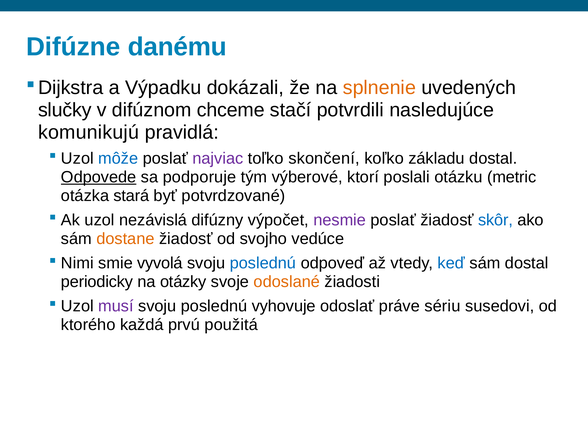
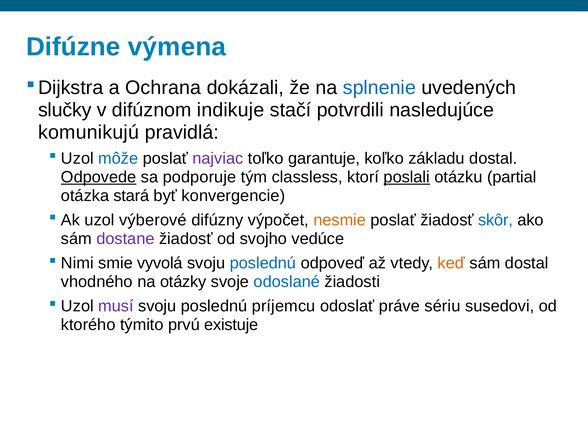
danému: danému -> výmena (177, 47)
Výpadku: Výpadku -> Ochrana (163, 88)
splnenie colour: orange -> blue (379, 88)
chceme: chceme -> indikuje (231, 110)
skončení: skončení -> garantuje (324, 158)
výberové: výberové -> classless (307, 177)
poslali underline: none -> present (407, 177)
metric: metric -> partial (512, 177)
potvrdzované: potvrdzované -> konvergencie (233, 196)
nezávislá: nezávislá -> výberové (153, 220)
nesmie colour: purple -> orange (340, 220)
dostane colour: orange -> purple (125, 239)
keď colour: blue -> orange (451, 263)
periodicky: periodicky -> vhodného (97, 282)
odoslané colour: orange -> blue (287, 282)
vyhovuje: vyhovuje -> príjemcu (284, 306)
každá: každá -> týmito (142, 325)
použitá: použitá -> existuje (231, 325)
